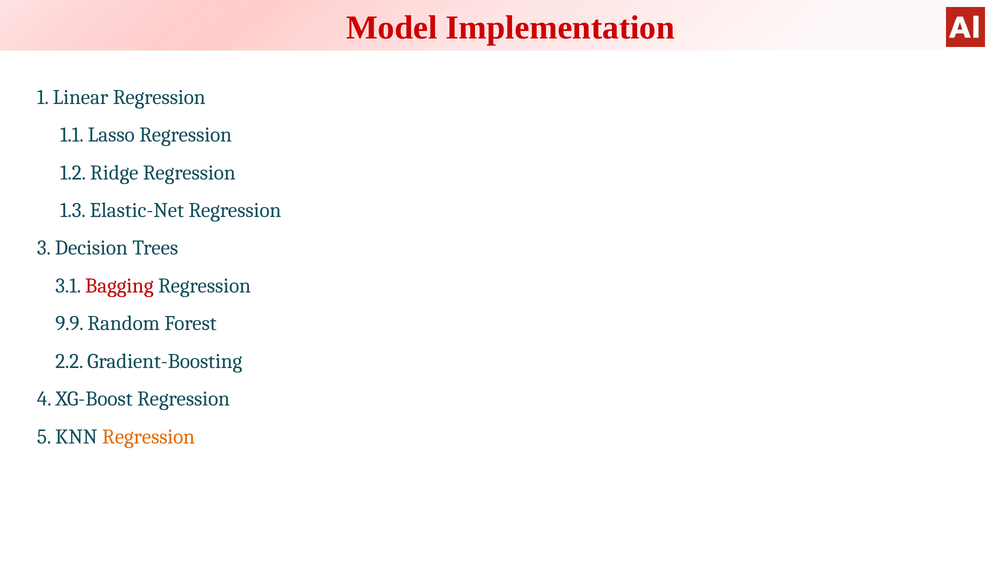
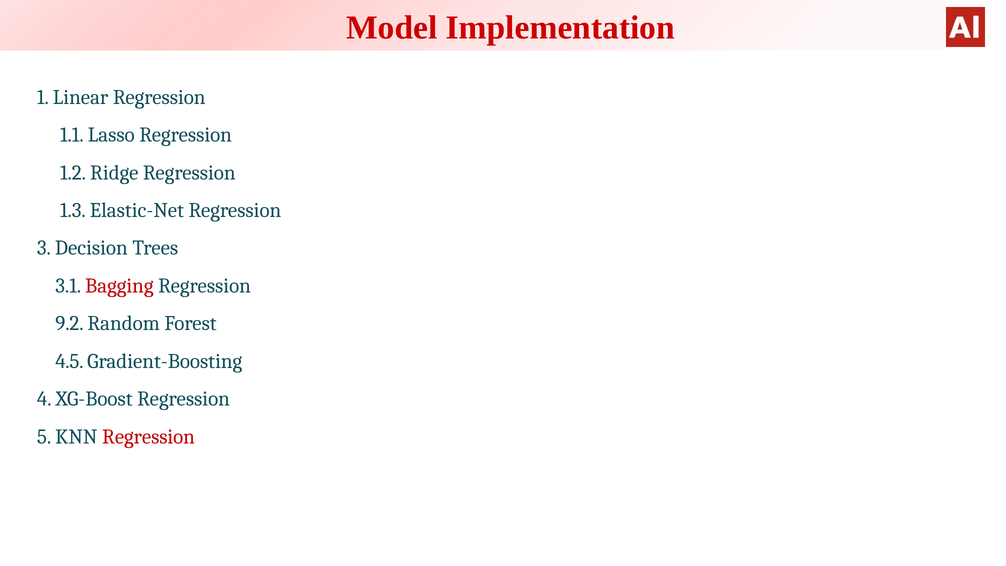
9.9: 9.9 -> 9.2 (69, 323)
2.2: 2.2 -> 4.5 (69, 361)
Regression colour: orange -> red (149, 437)
